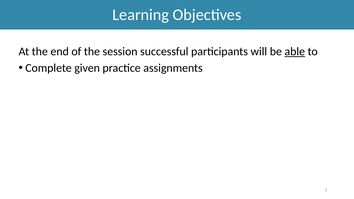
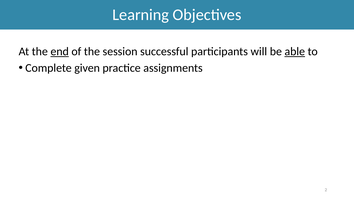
end underline: none -> present (60, 52)
